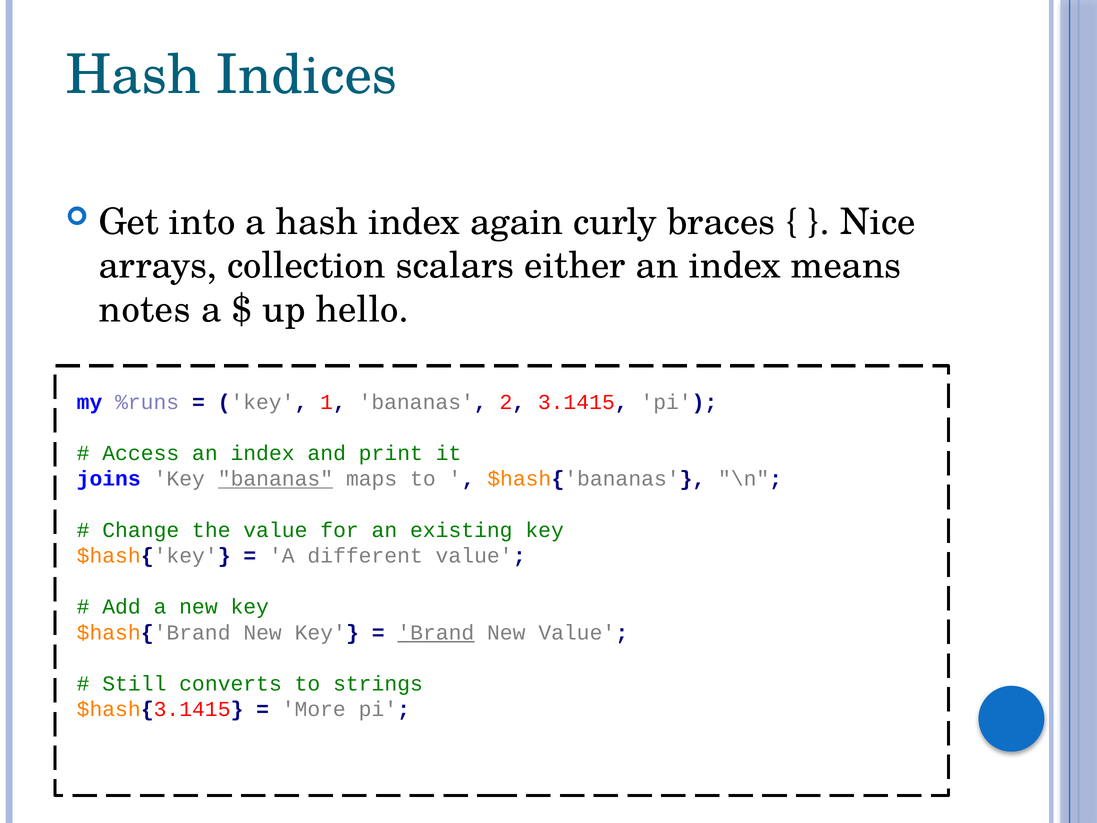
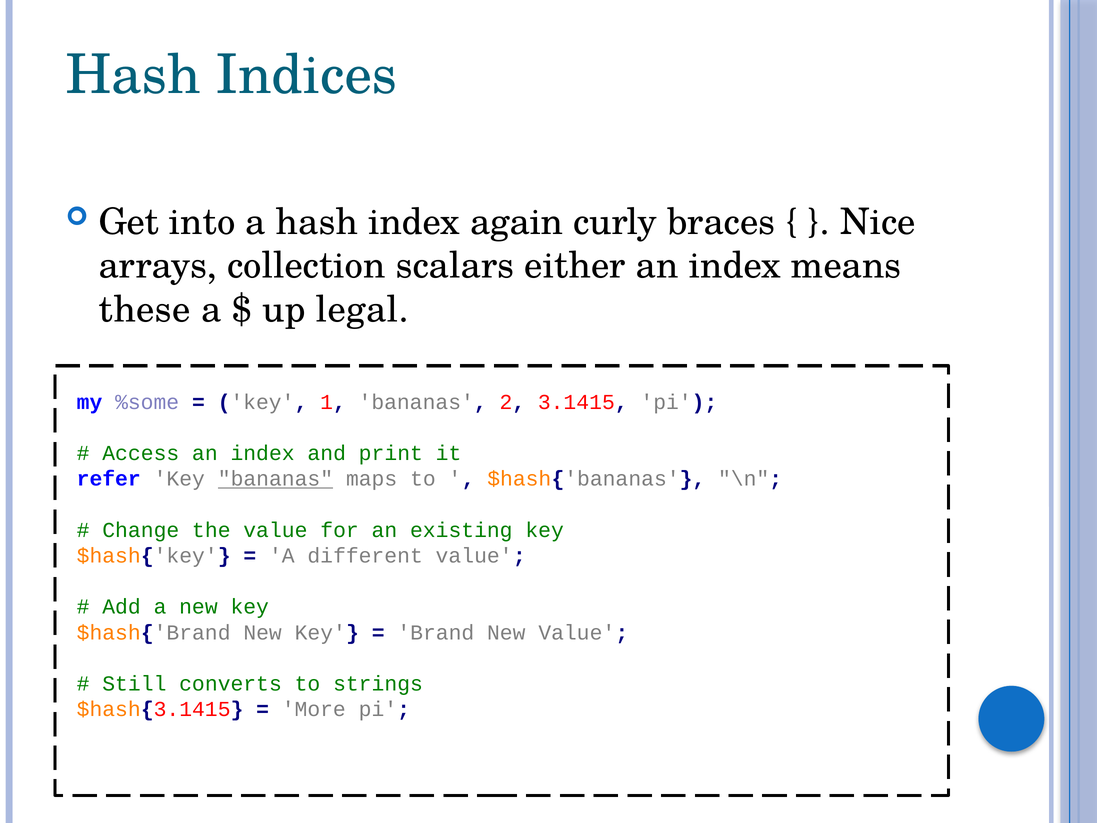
notes: notes -> these (145, 310)
hello: hello -> legal (362, 310)
%runs: %runs -> %some (147, 402)
joins: joins -> refer (109, 479)
Brand underline: present -> none (436, 632)
